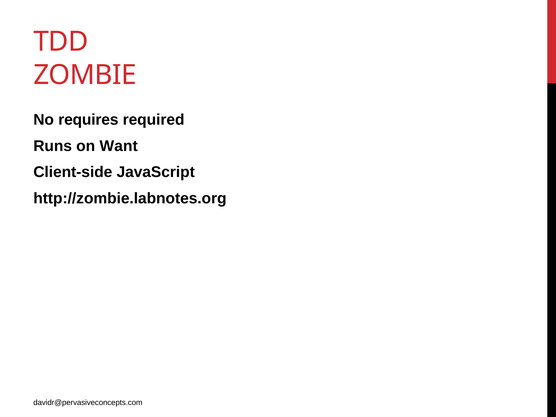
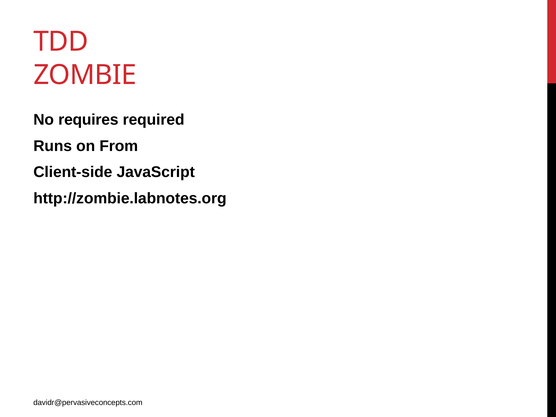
Want: Want -> From (119, 146)
